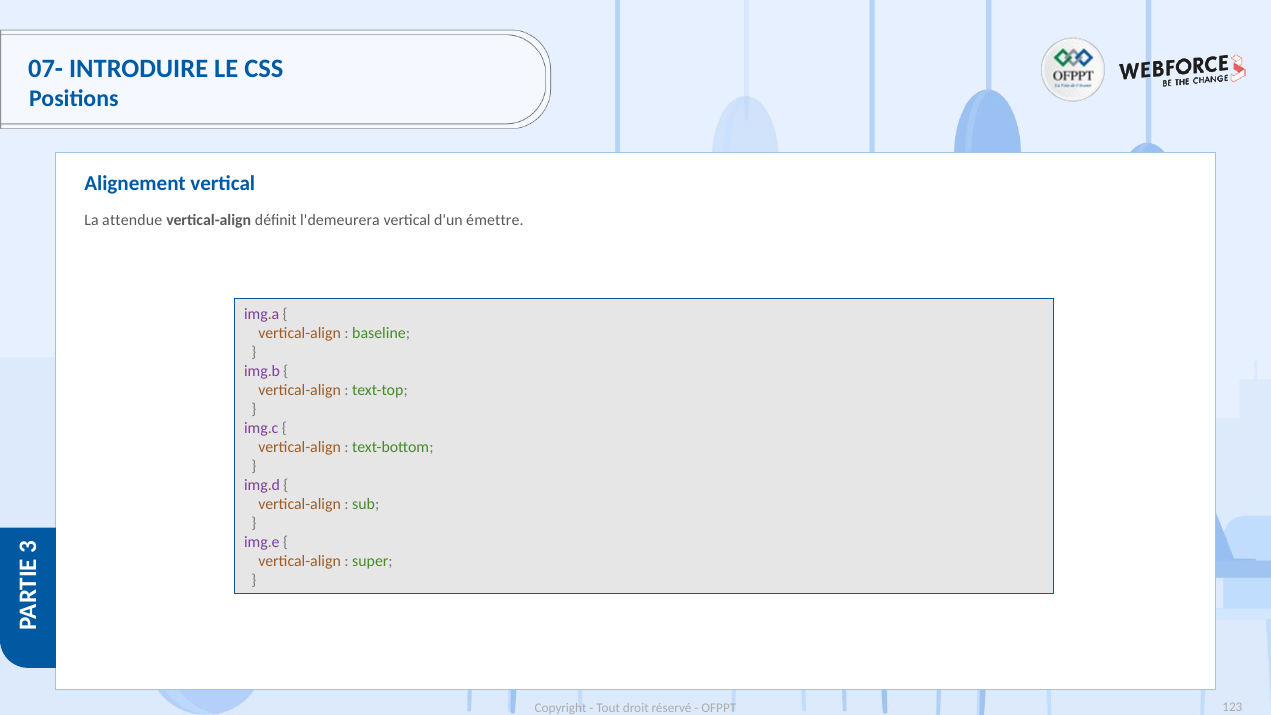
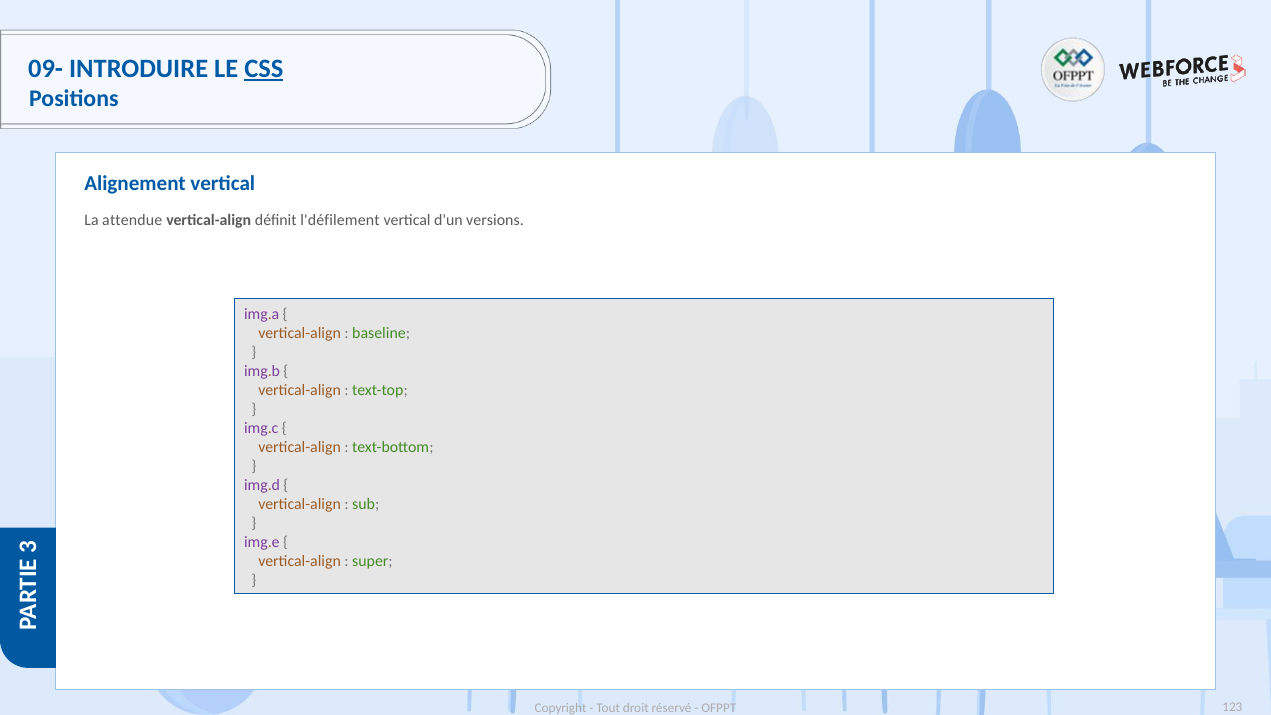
07-: 07- -> 09- (46, 69)
CSS underline: none -> present (264, 69)
l'demeurera: l'demeurera -> l'défilement (340, 220)
émettre: émettre -> versions (495, 220)
